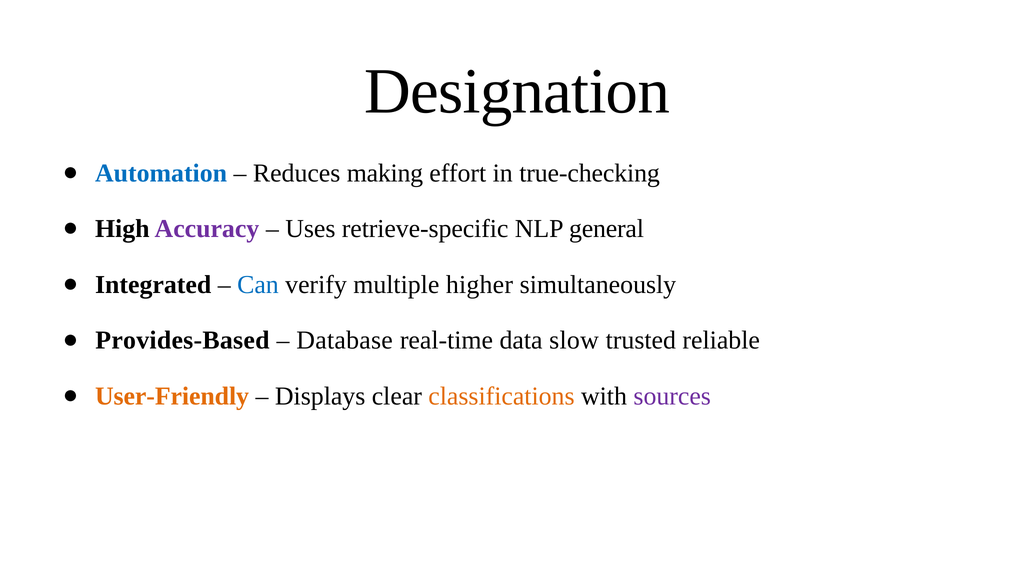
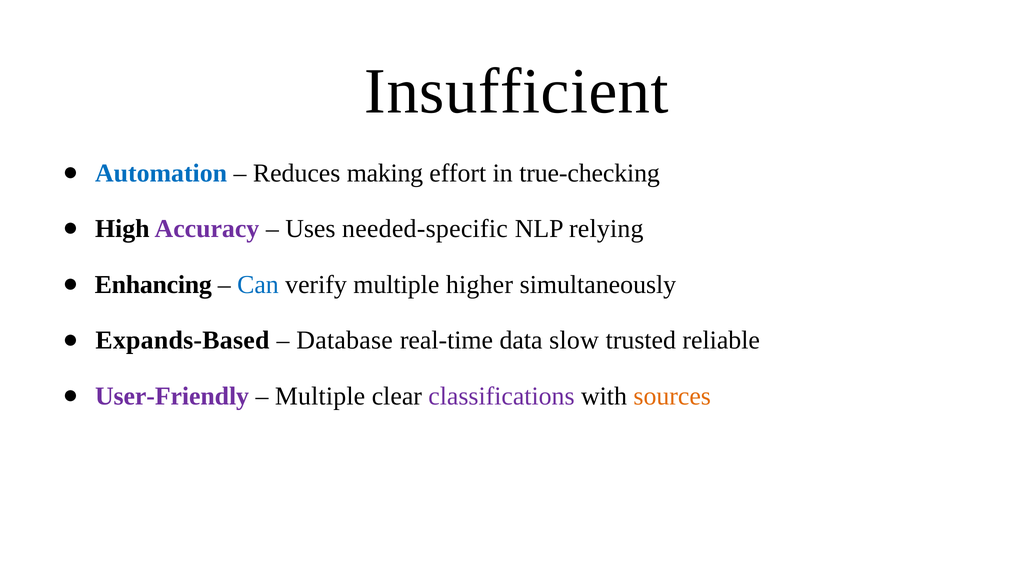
Designation: Designation -> Insufficient (517, 92)
retrieve-specific: retrieve-specific -> needed-specific (425, 229)
general: general -> relying (606, 229)
Integrated: Integrated -> Enhancing (153, 285)
Provides-Based: Provides-Based -> Expands-Based (182, 341)
User-Friendly colour: orange -> purple (172, 396)
Displays: Displays -> Multiple (320, 396)
classifications colour: orange -> purple (501, 396)
sources colour: purple -> orange (672, 396)
